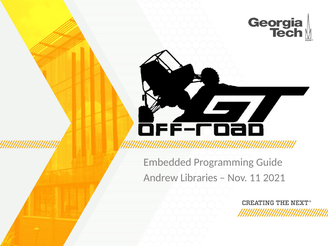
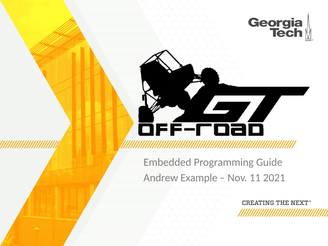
Libraries: Libraries -> Example (199, 178)
